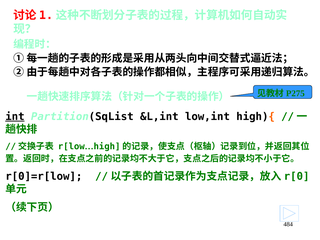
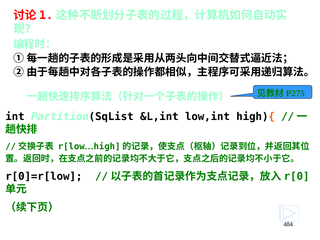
int underline: present -> none (15, 117)
